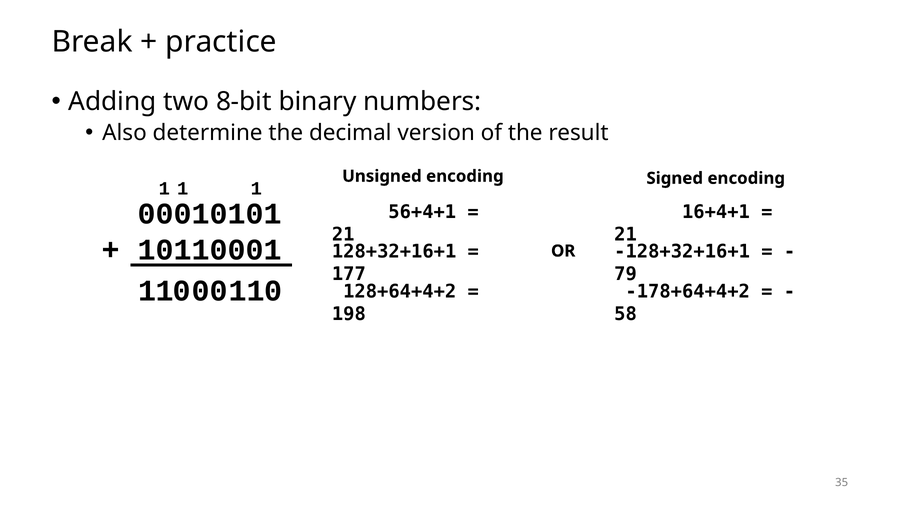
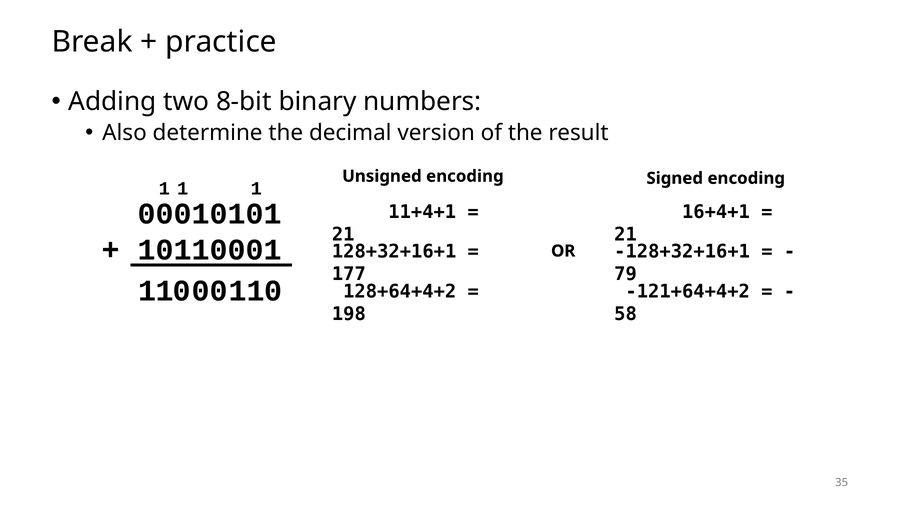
56+4+1: 56+4+1 -> 11+4+1 (422, 212)
-178+64+4+2: -178+64+4+2 -> -121+64+4+2 (688, 291)
